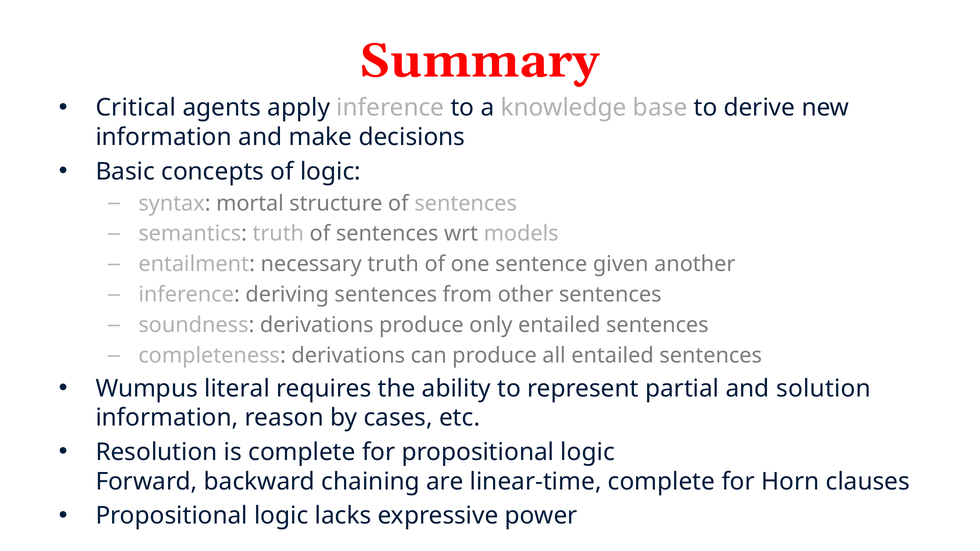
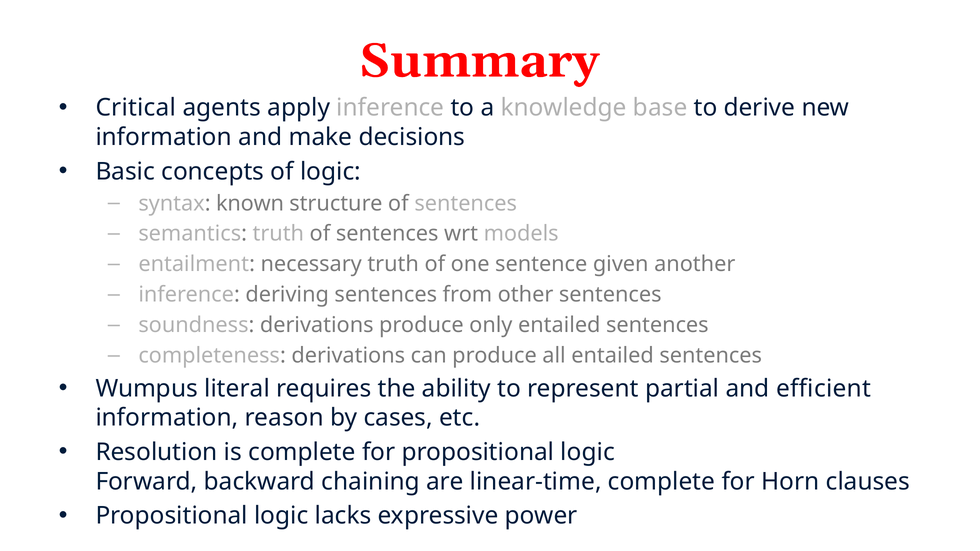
mortal: mortal -> known (250, 203)
solution: solution -> efficient (824, 389)
